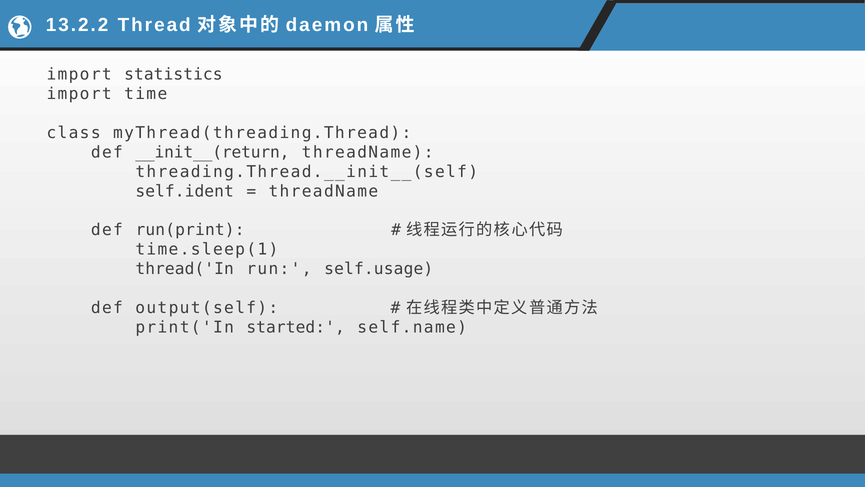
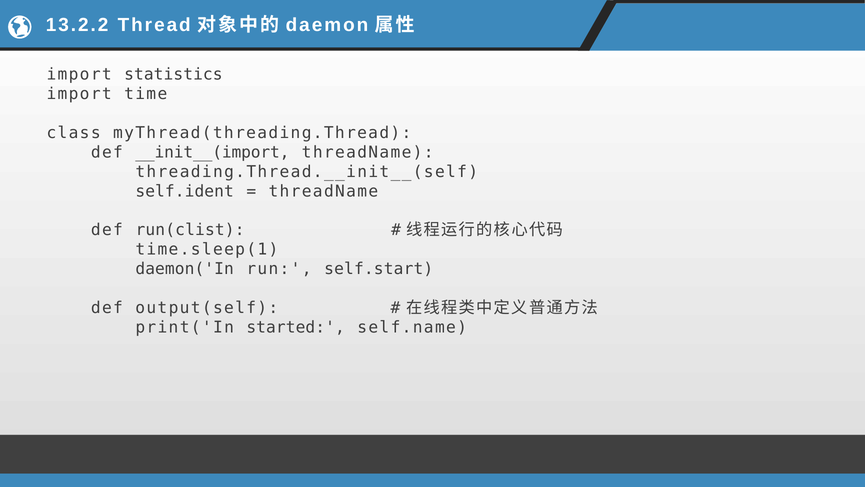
__init__(return: __init__(return -> __init__(import (212, 152)
run(print: run(print -> run(clist (190, 230)
thread('In: thread('In -> daemon('In (185, 269)
self.usage: self.usage -> self.start (379, 269)
